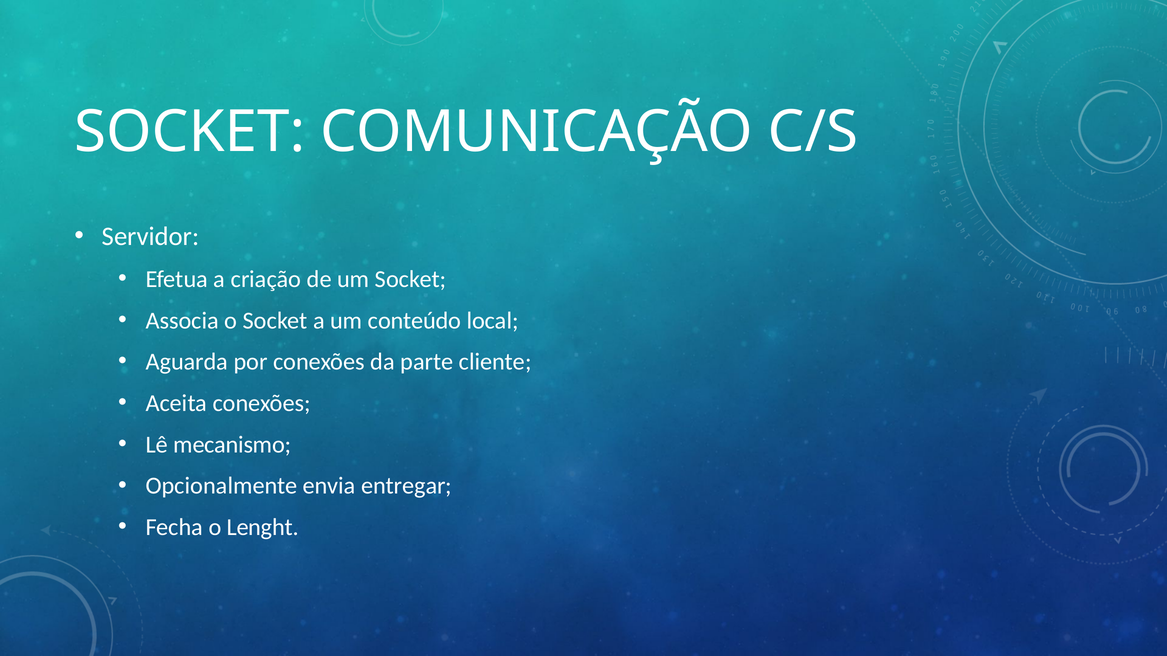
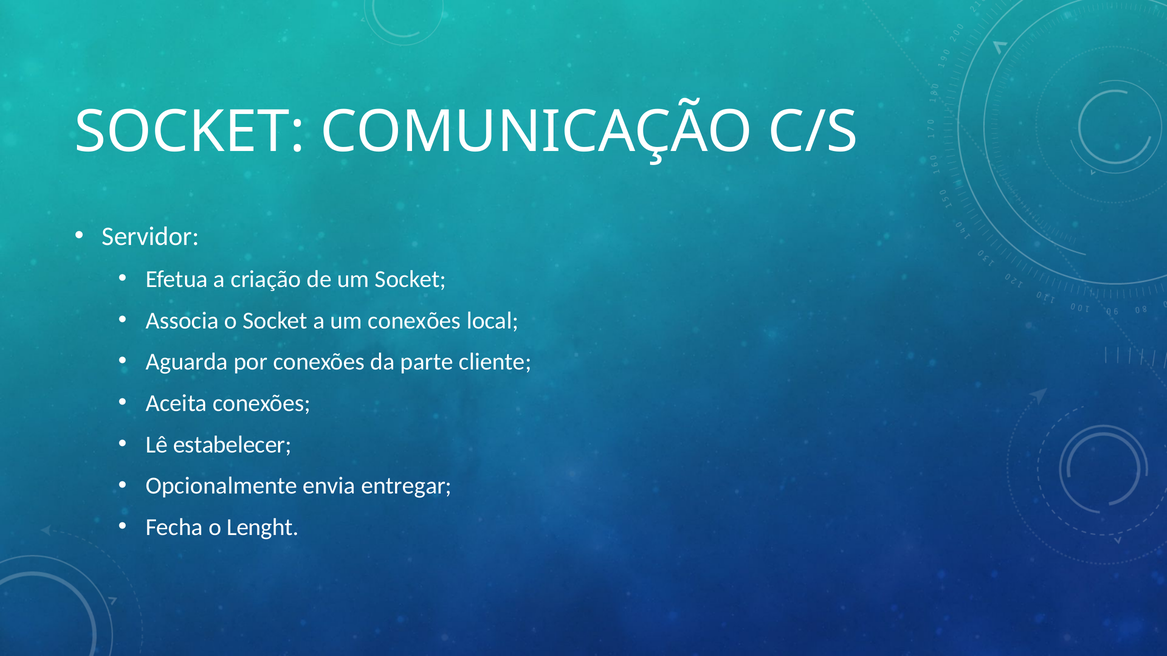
um conteúdo: conteúdo -> conexões (414, 321)
mecanismo: mecanismo -> estabelecer (232, 445)
